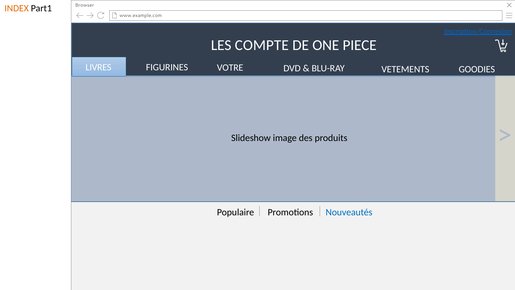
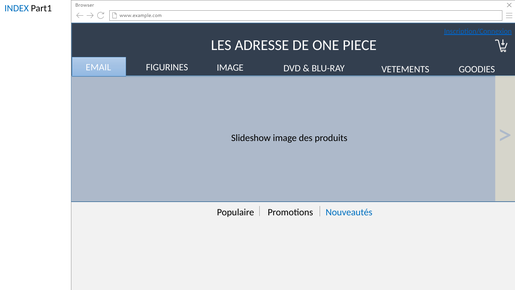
INDEX colour: orange -> blue (17, 8)
COMPTE: COMPTE -> ADRESSE (262, 45)
LIVRES: LIVRES -> EMAIL (98, 67)
VOTRE: VOTRE -> IMAGE (230, 68)
